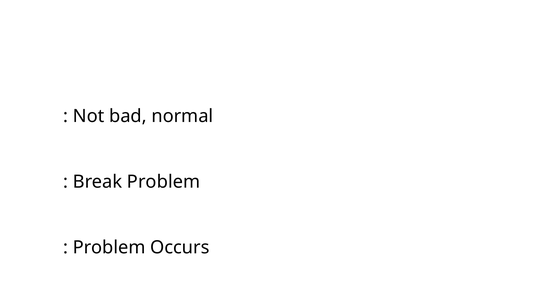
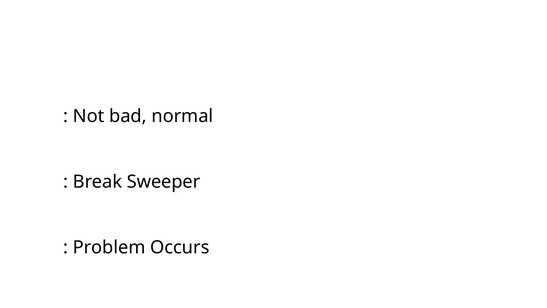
Break Problem: Problem -> Sweeper (164, 182)
